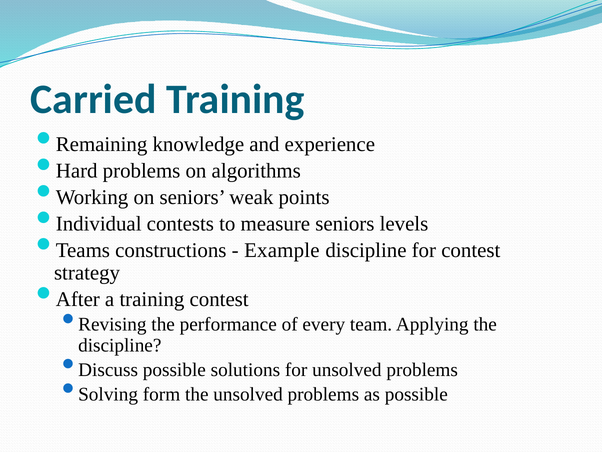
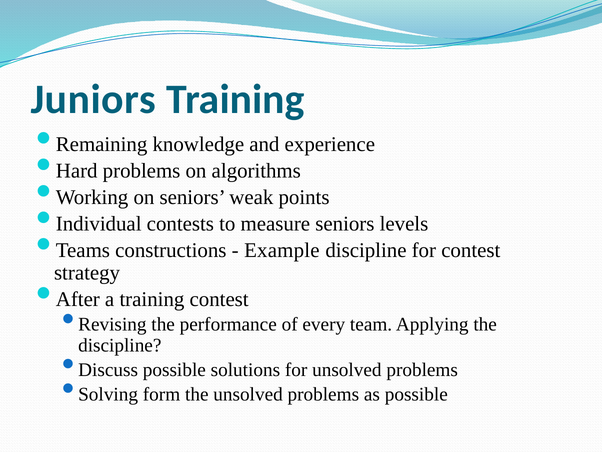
Carried: Carried -> Juniors (93, 99)
